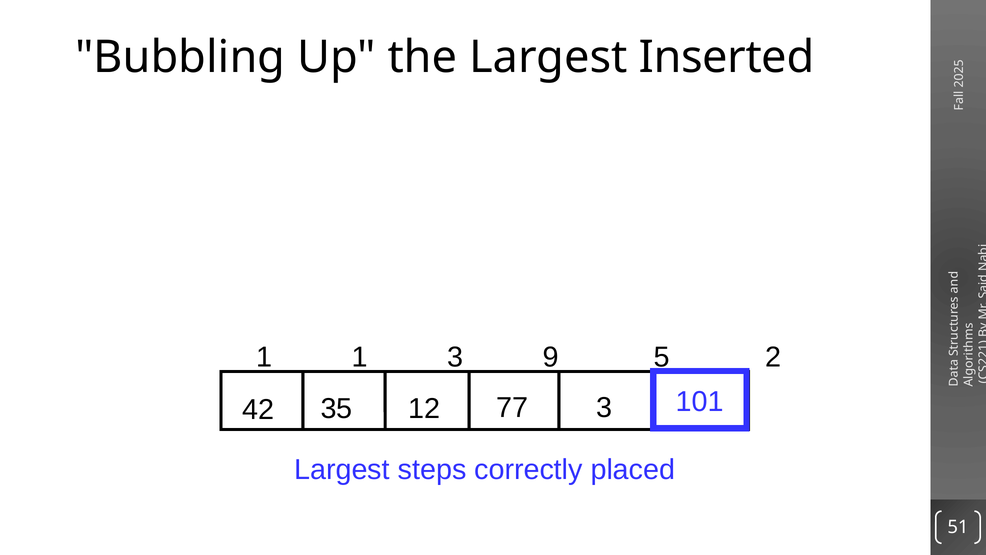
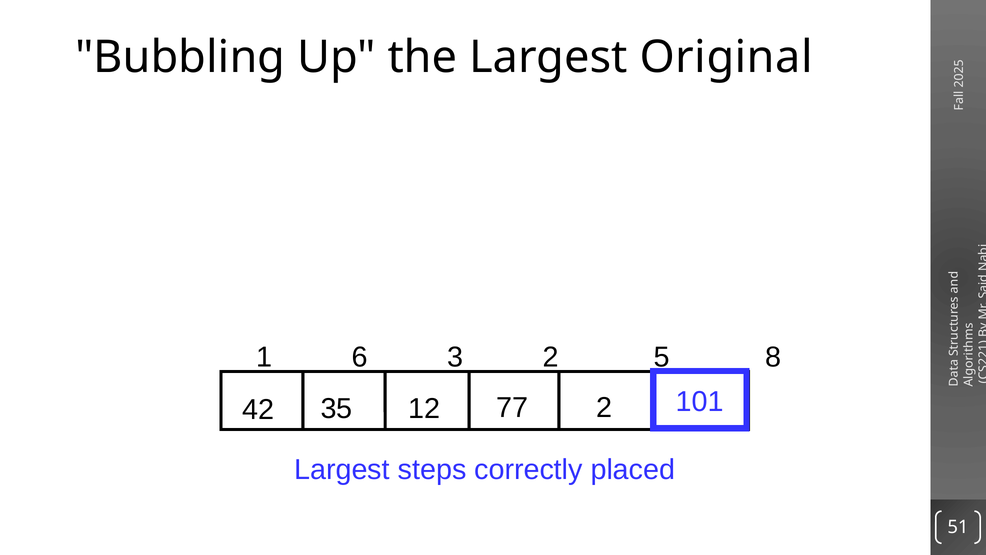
Inserted: Inserted -> Original (726, 57)
1 1: 1 -> 6 (360, 357)
3 9: 9 -> 2 (551, 357)
2: 2 -> 8 (773, 357)
42 3: 3 -> 2 (604, 407)
